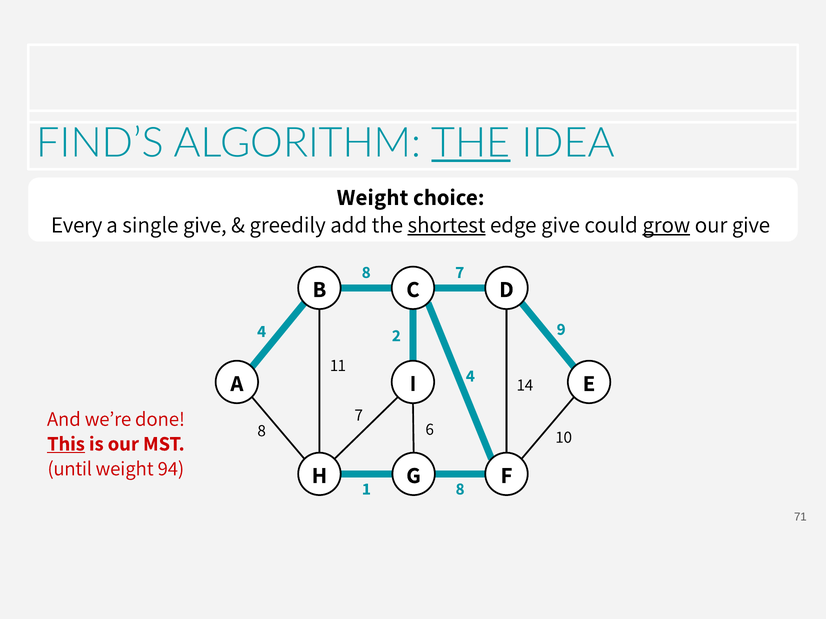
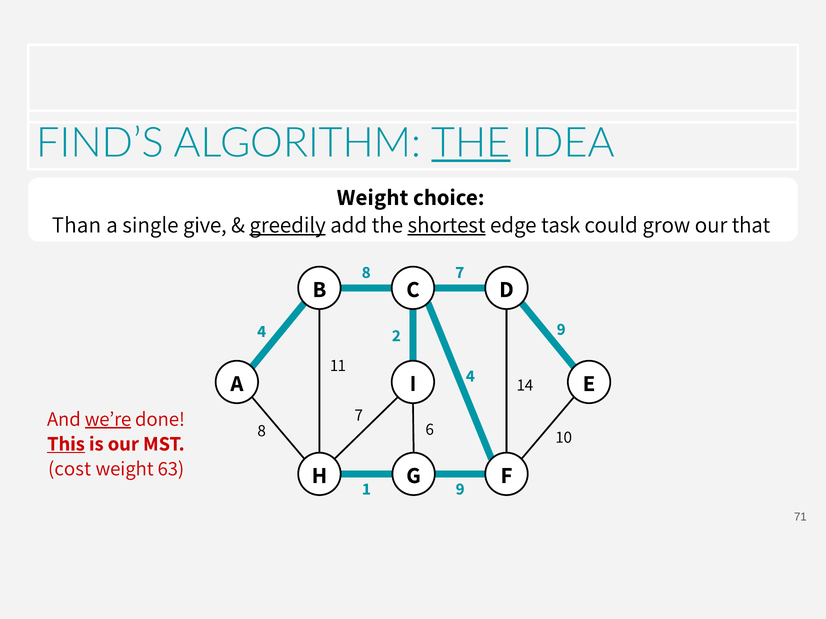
Every: Every -> Than (76, 225)
greedily underline: none -> present (288, 225)
edge give: give -> task (561, 225)
grow underline: present -> none (666, 225)
our give: give -> that (751, 225)
we’re underline: none -> present (108, 419)
until: until -> cost (69, 469)
94: 94 -> 63 (171, 469)
1 8: 8 -> 9 (460, 489)
